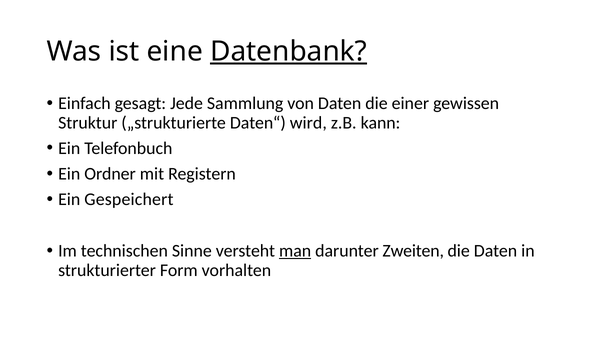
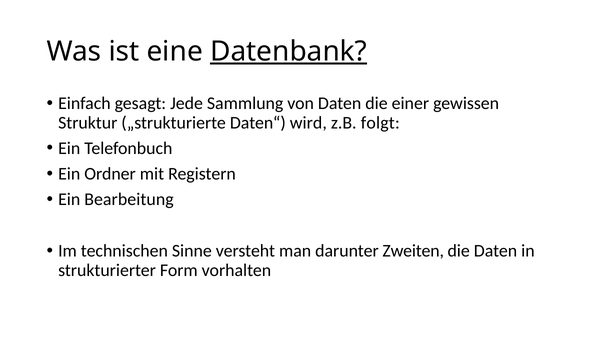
kann: kann -> folgt (380, 123)
Gespeichert: Gespeichert -> Bearbeitung (129, 200)
man underline: present -> none (295, 251)
